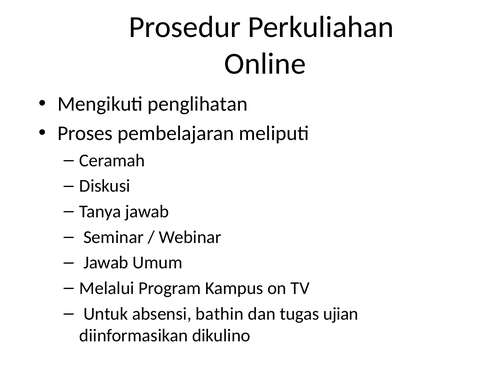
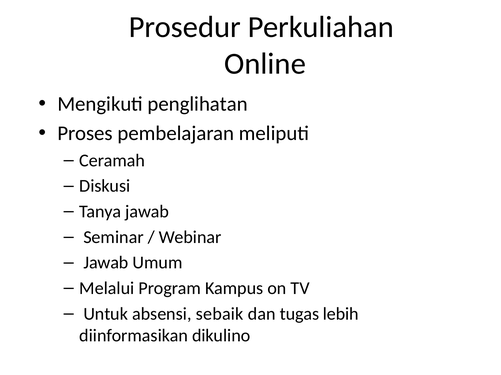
bathin: bathin -> sebaik (220, 314)
ujian: ujian -> lebih (341, 314)
